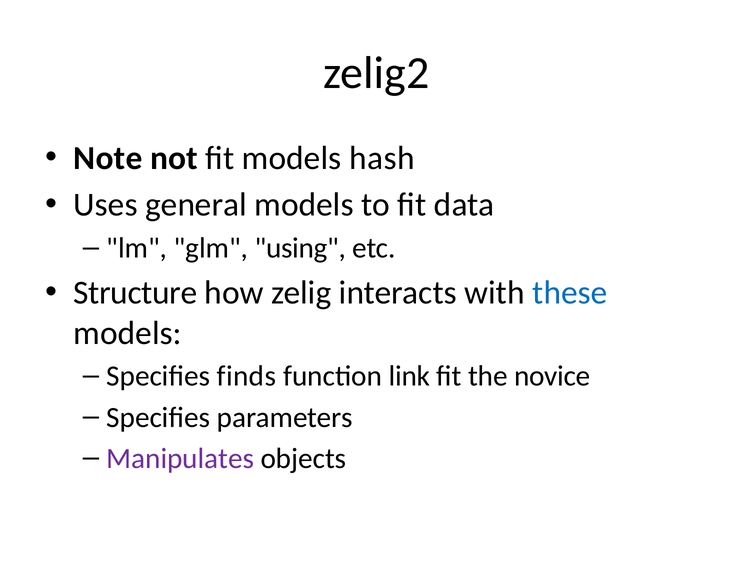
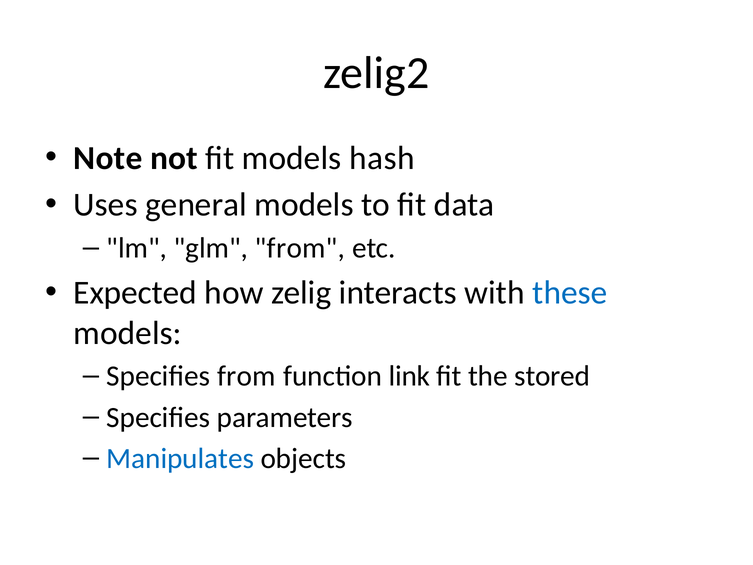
glm using: using -> from (300, 248)
Structure: Structure -> Expected (135, 293)
Specifies finds: finds -> from (246, 376)
novice: novice -> stored (552, 376)
Manipulates colour: purple -> blue (180, 458)
